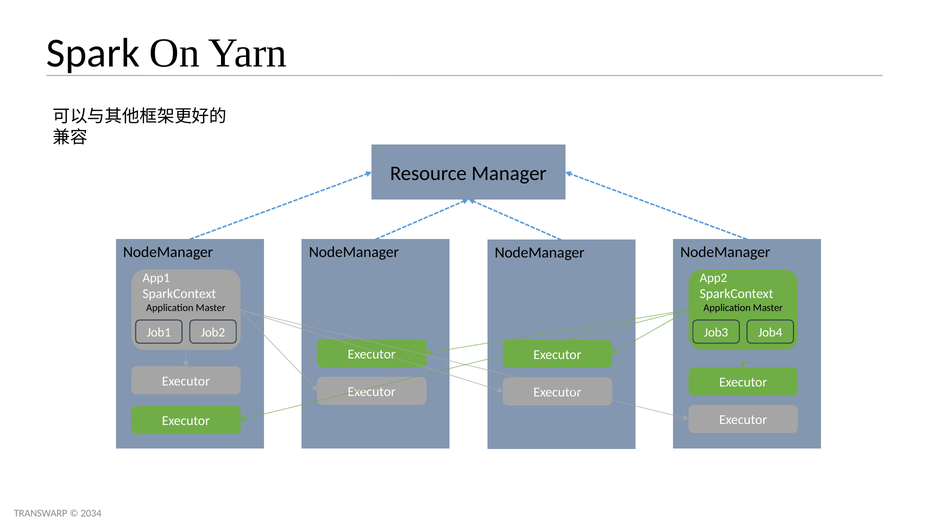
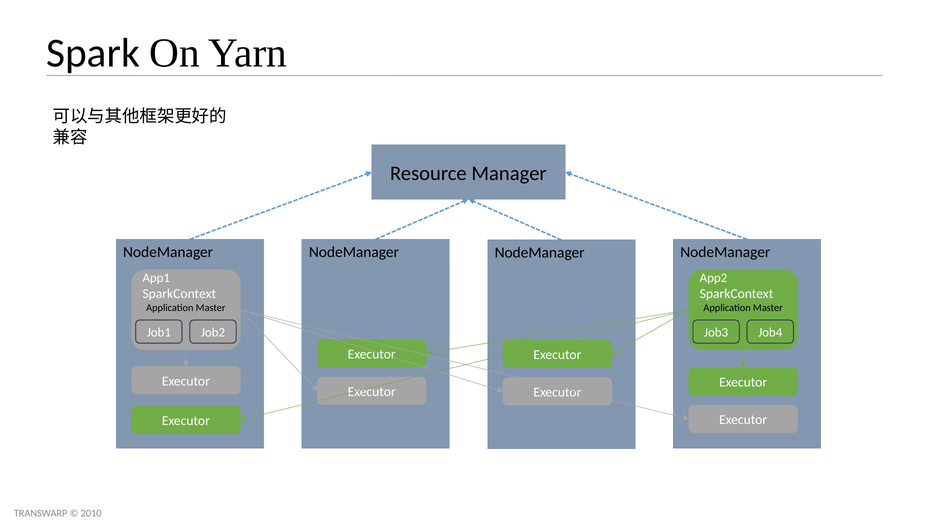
2034: 2034 -> 2010 (91, 514)
